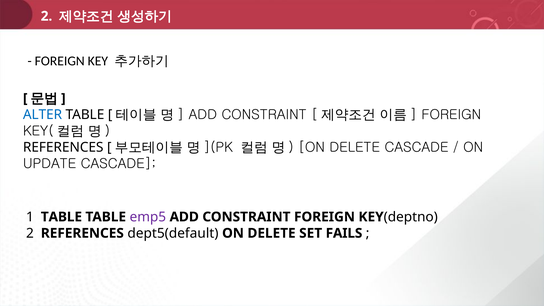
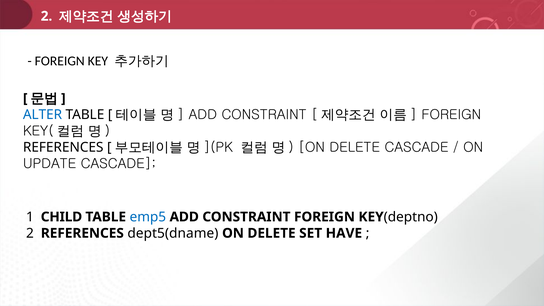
1 TABLE: TABLE -> CHILD (61, 217)
emp5 colour: purple -> blue (148, 217)
dept5(default: dept5(default -> dept5(dname (173, 233)
FAILS: FAILS -> HAVE (344, 233)
